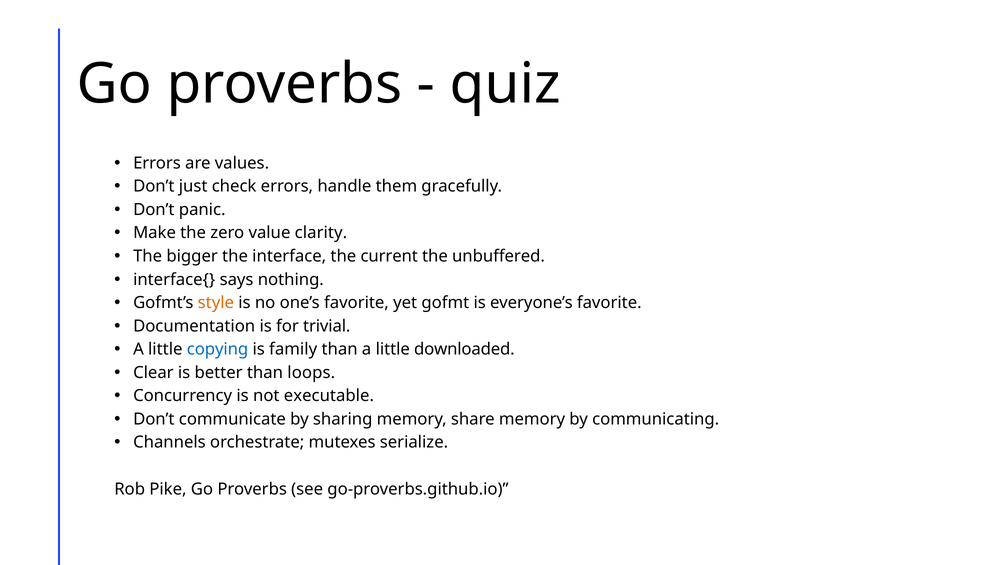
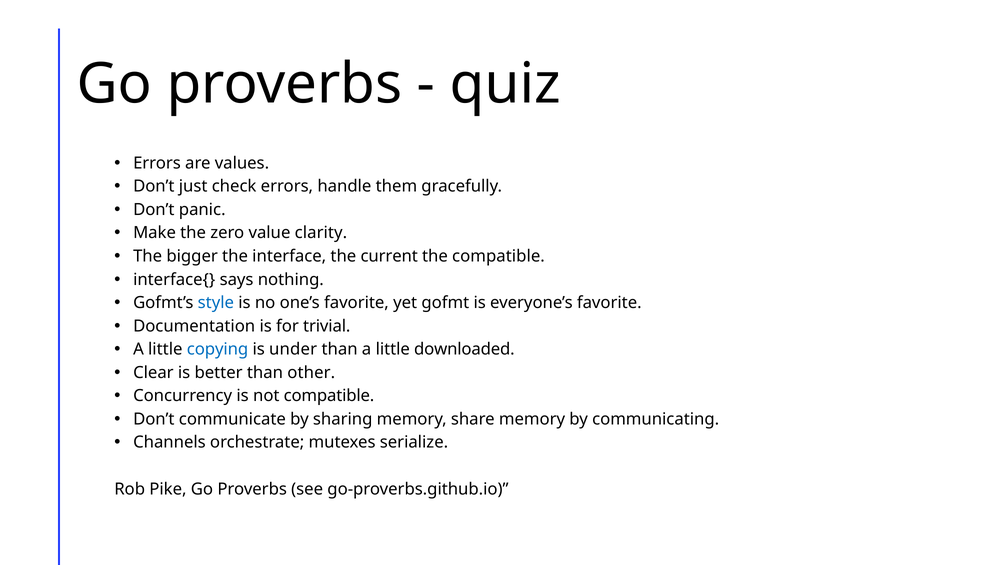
the unbuffered: unbuffered -> compatible (498, 256)
style colour: orange -> blue (216, 303)
family: family -> under (293, 350)
loops: loops -> other (311, 373)
not executable: executable -> compatible (329, 396)
